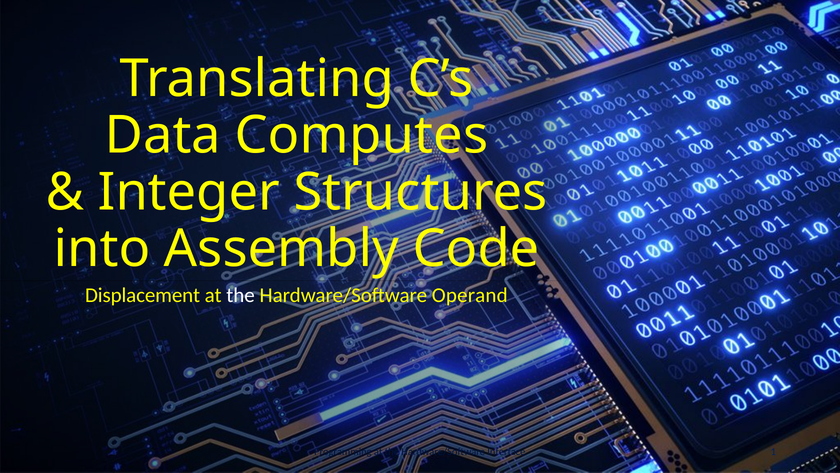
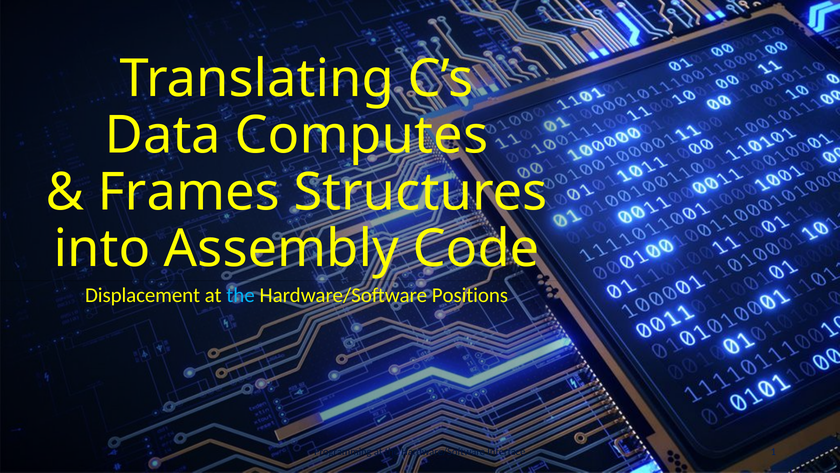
Integer: Integer -> Frames (189, 192)
the colour: white -> light blue (241, 295)
Operand: Operand -> Positions (470, 295)
